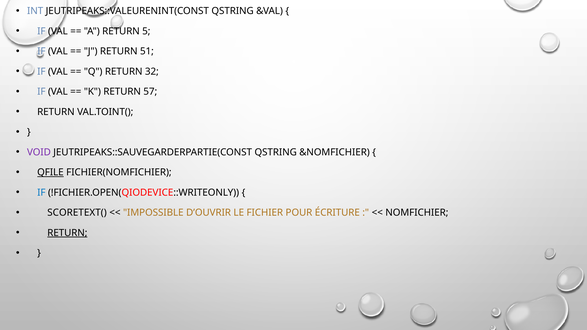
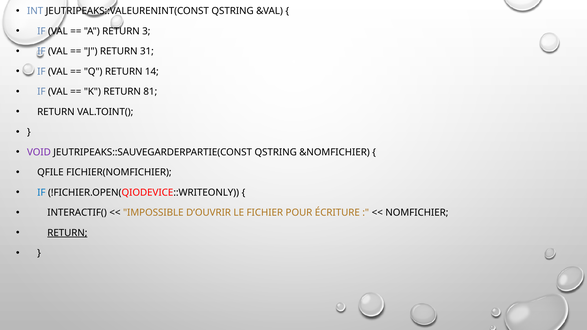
5: 5 -> 3 (146, 31)
51: 51 -> 31 (147, 51)
32: 32 -> 14 (152, 72)
57: 57 -> 81 (150, 92)
QFILE underline: present -> none (50, 172)
SCORETEXT(: SCORETEXT( -> INTERACTIF( (77, 213)
